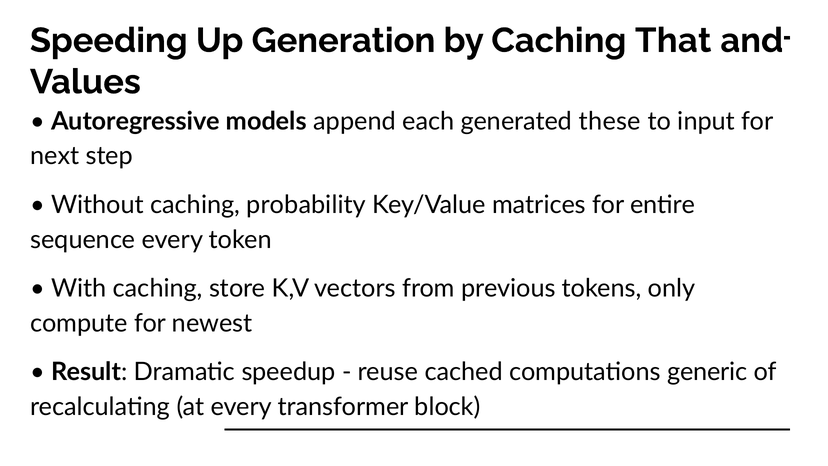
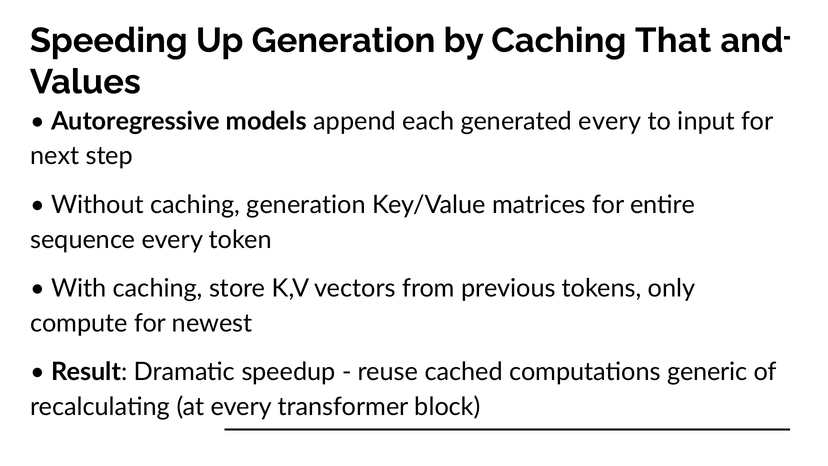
generated these: these -> every (610, 121)
caching probability: probability -> generation (306, 205)
